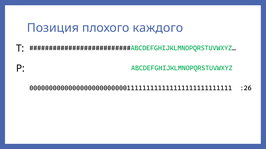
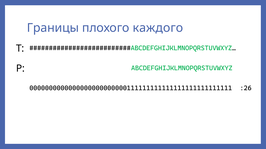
Позиция: Позиция -> Границы (53, 28)
